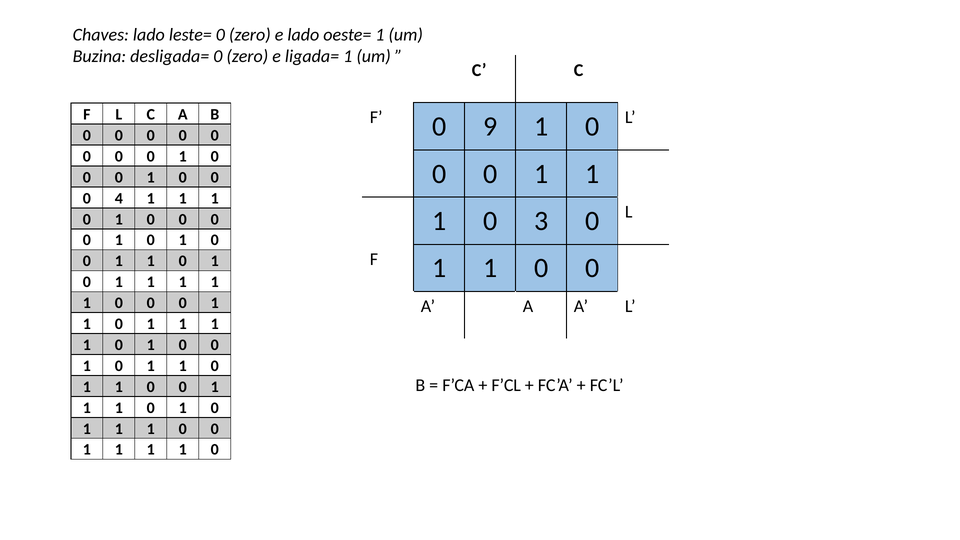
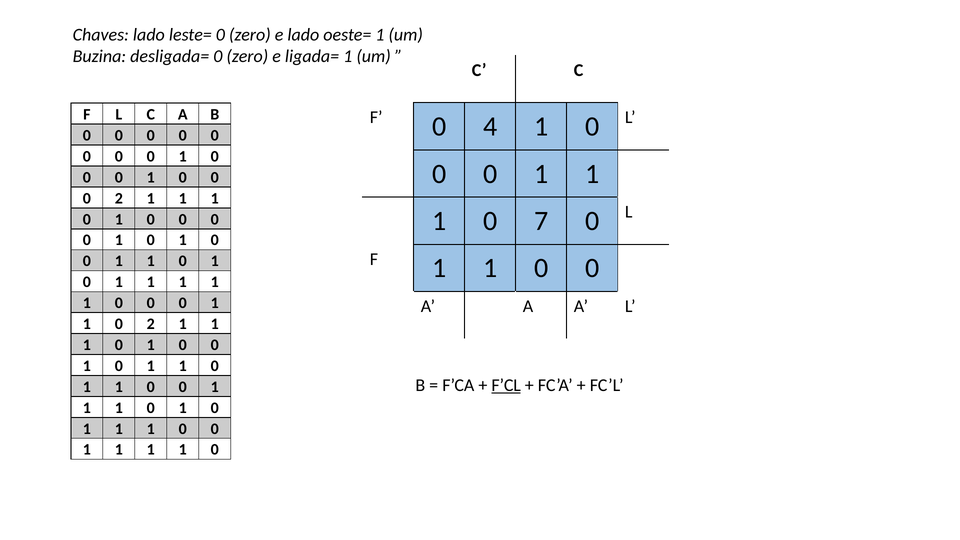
9: 9 -> 4 (490, 127)
4: 4 -> 2 (119, 198)
3: 3 -> 7 (541, 221)
1: 1 -> 2 (151, 324)
F’CL underline: none -> present (506, 385)
